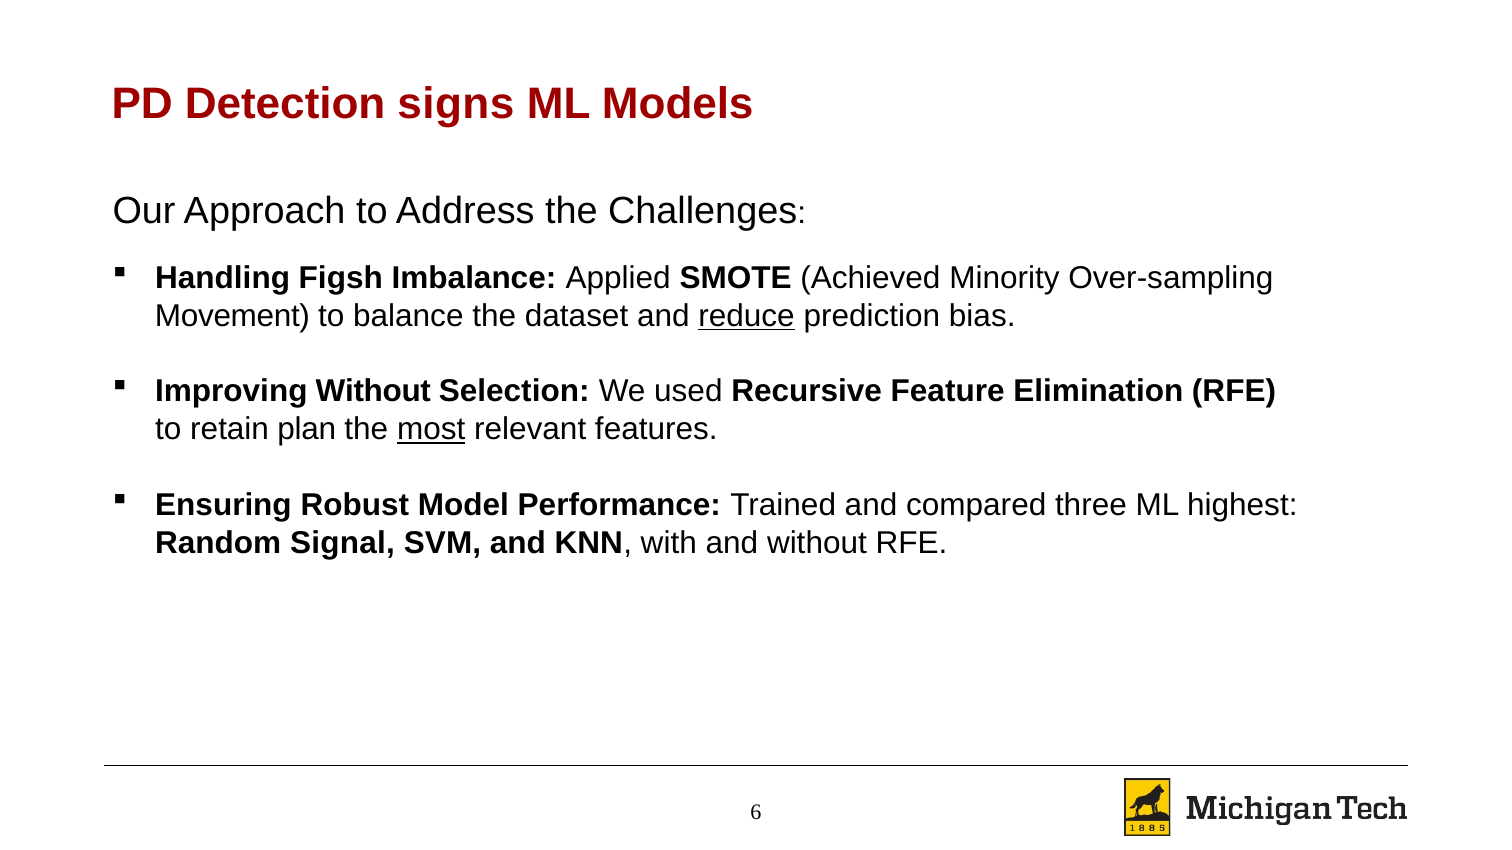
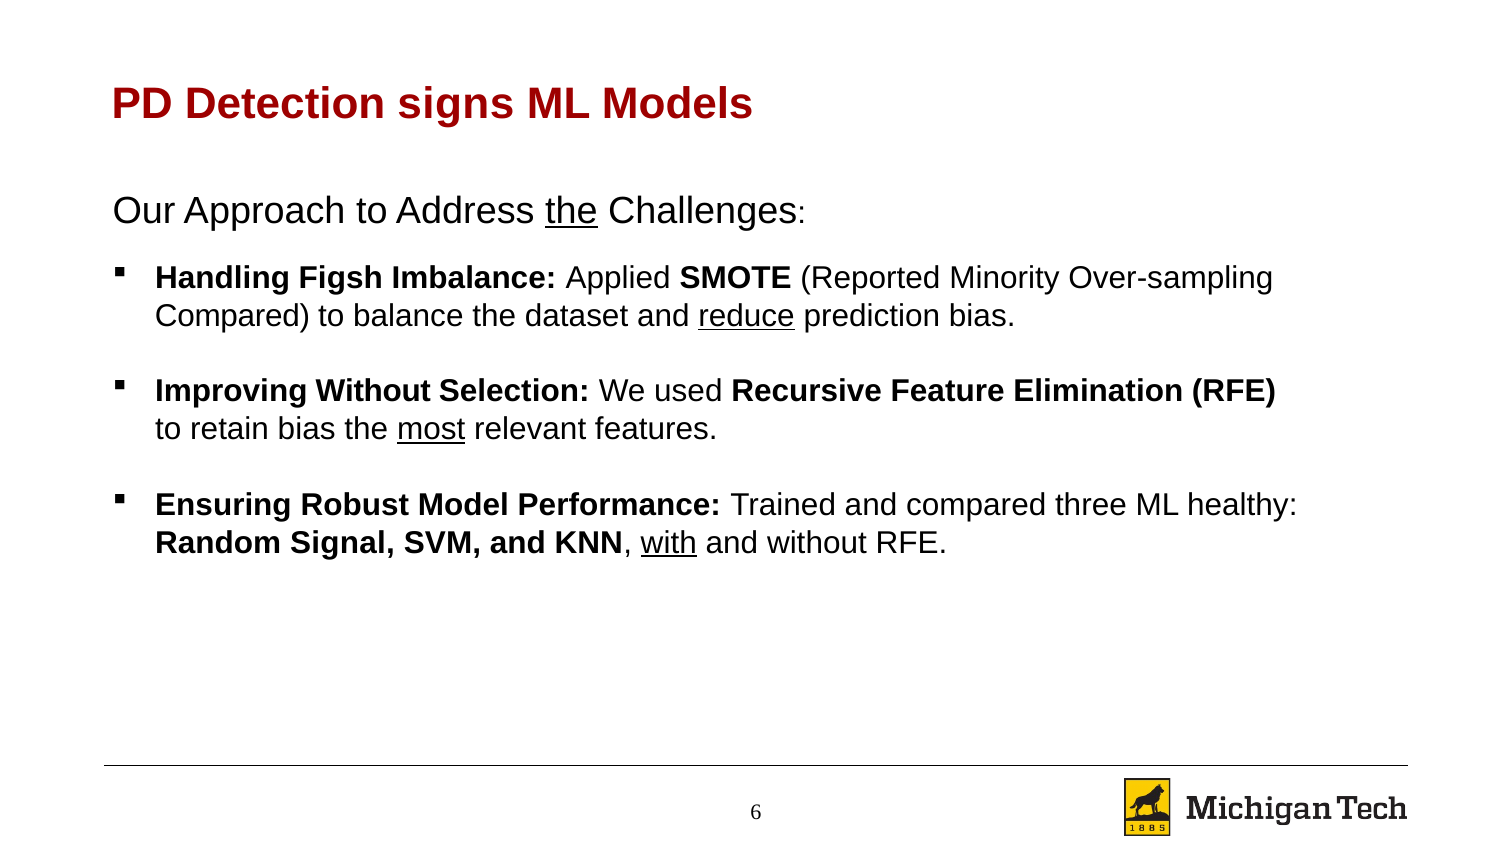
the underline: none -> present (571, 211)
Achieved: Achieved -> Reported (870, 278)
Movement: Movement -> Compared (232, 316)
retain plan: plan -> bias (307, 430)
highest: highest -> healthy (1242, 505)
with underline: none -> present (669, 543)
